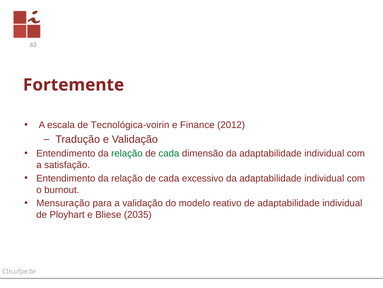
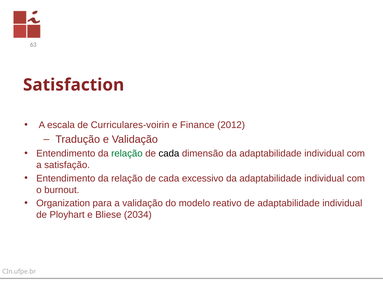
Fortemente: Fortemente -> Satisfaction (74, 85)
Tecnológica-voirin: Tecnológica-voirin -> Curriculares-voirin (130, 125)
cada colour: green -> black (169, 153)
Mensuração: Mensuração -> Organization (63, 203)
2035: 2035 -> 2034 (138, 214)
